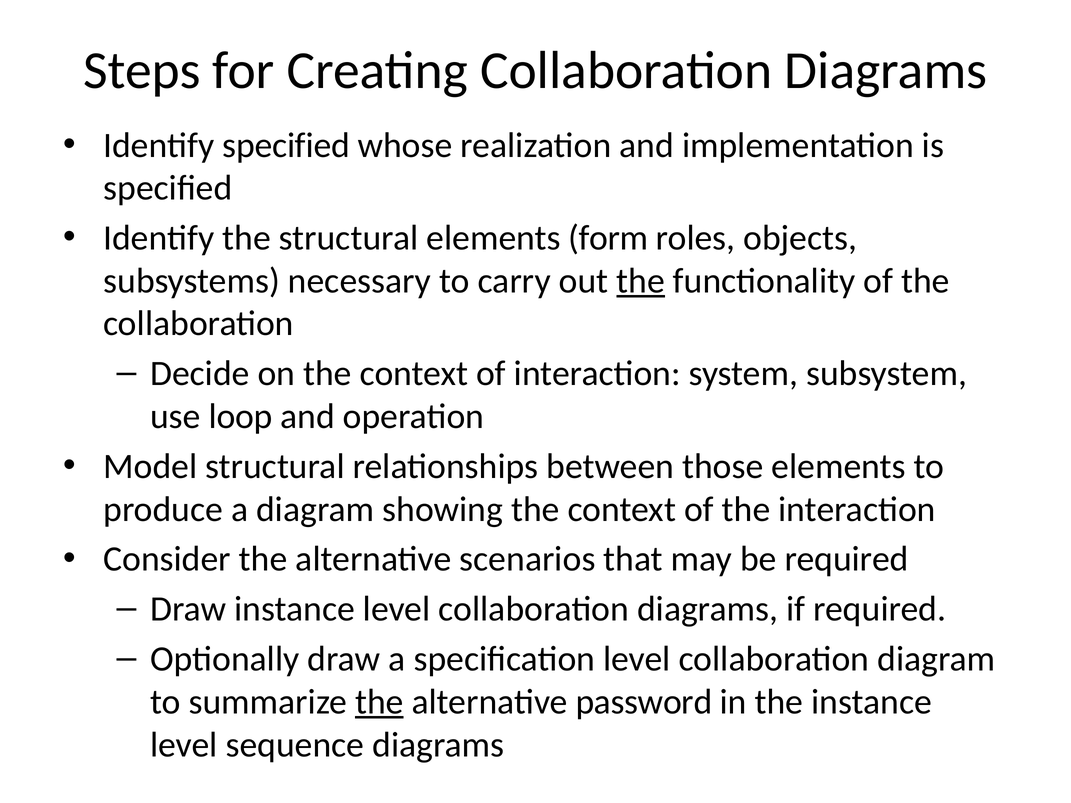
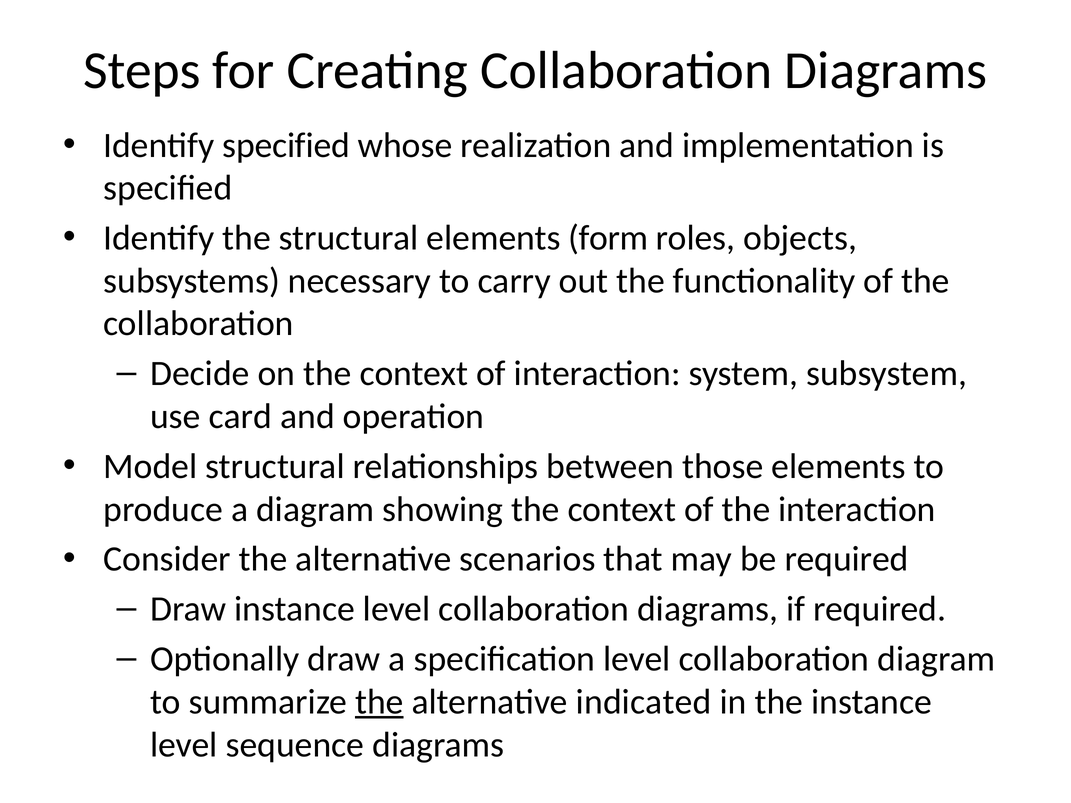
the underline: present -> none (641, 281)
loop: loop -> card (240, 417)
password: password -> indicated (644, 702)
